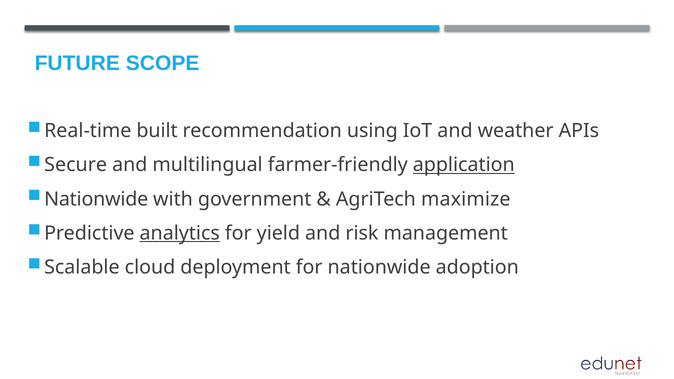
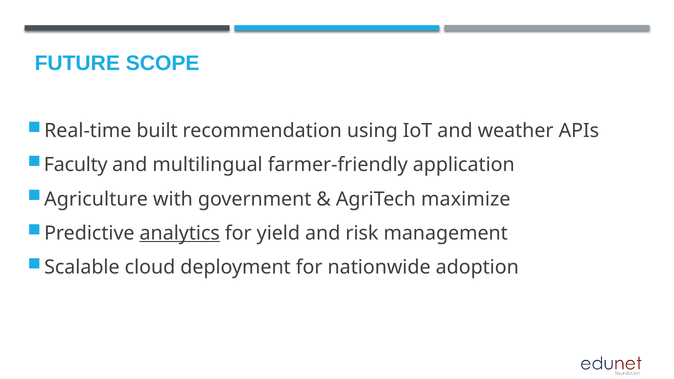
Secure: Secure -> Faculty (76, 165)
application underline: present -> none (464, 165)
Nationwide: Nationwide -> Agriculture (96, 199)
